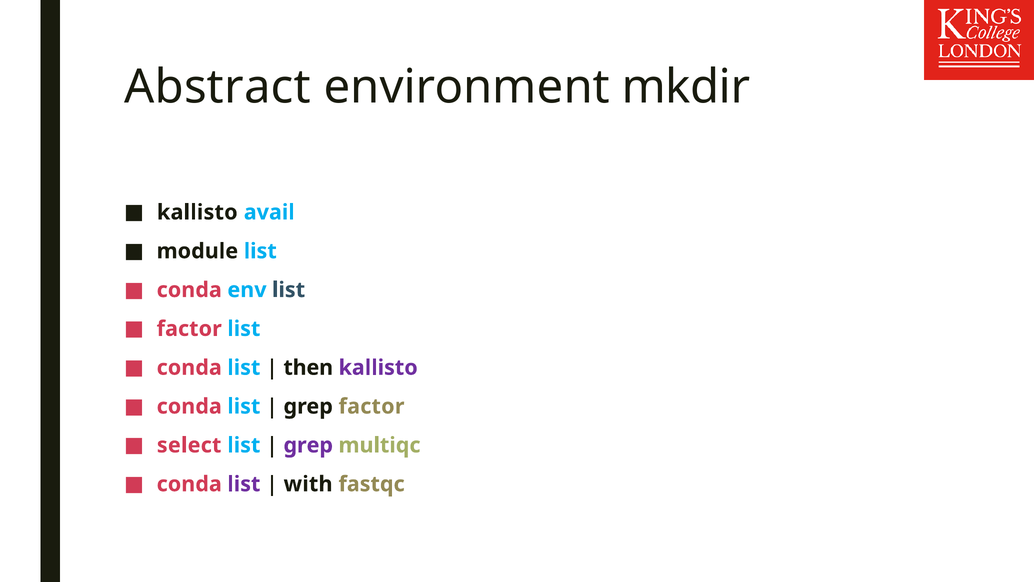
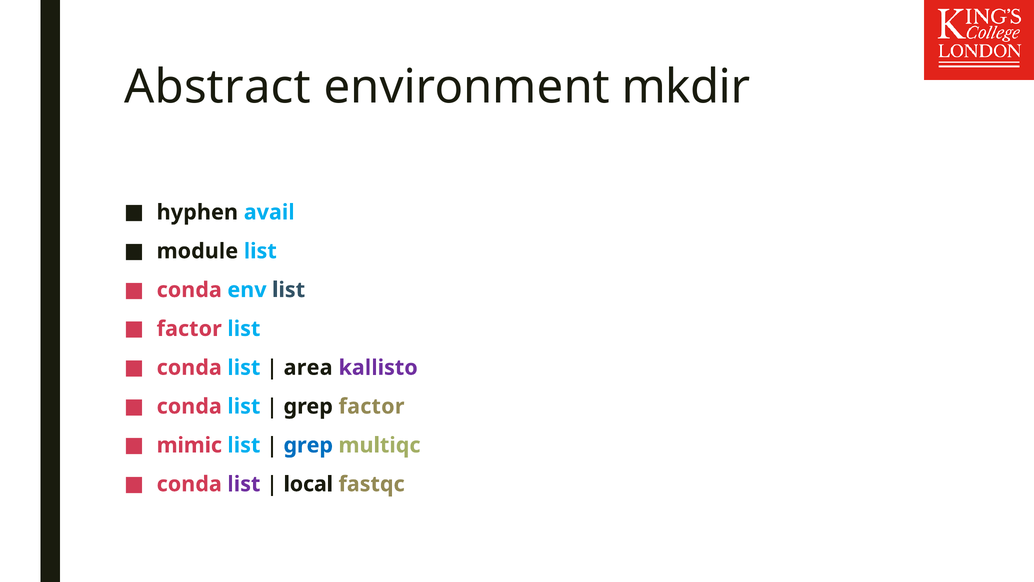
kallisto: kallisto -> hyphen (197, 212)
then: then -> area (308, 367)
select: select -> mimic (189, 445)
grep colour: purple -> blue (308, 445)
with: with -> local (308, 484)
